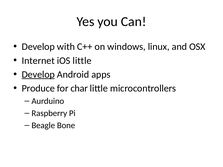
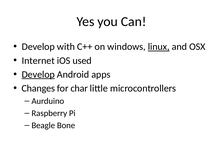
linux underline: none -> present (159, 47)
iOS little: little -> used (82, 61)
Produce: Produce -> Changes (38, 88)
